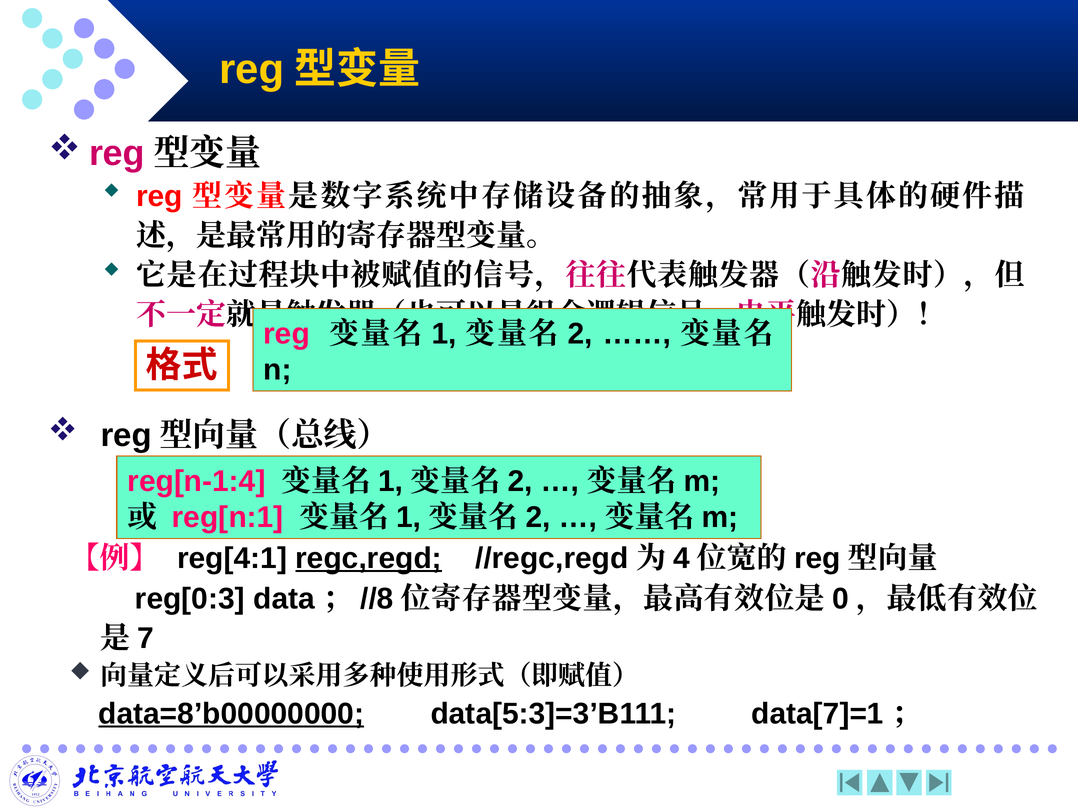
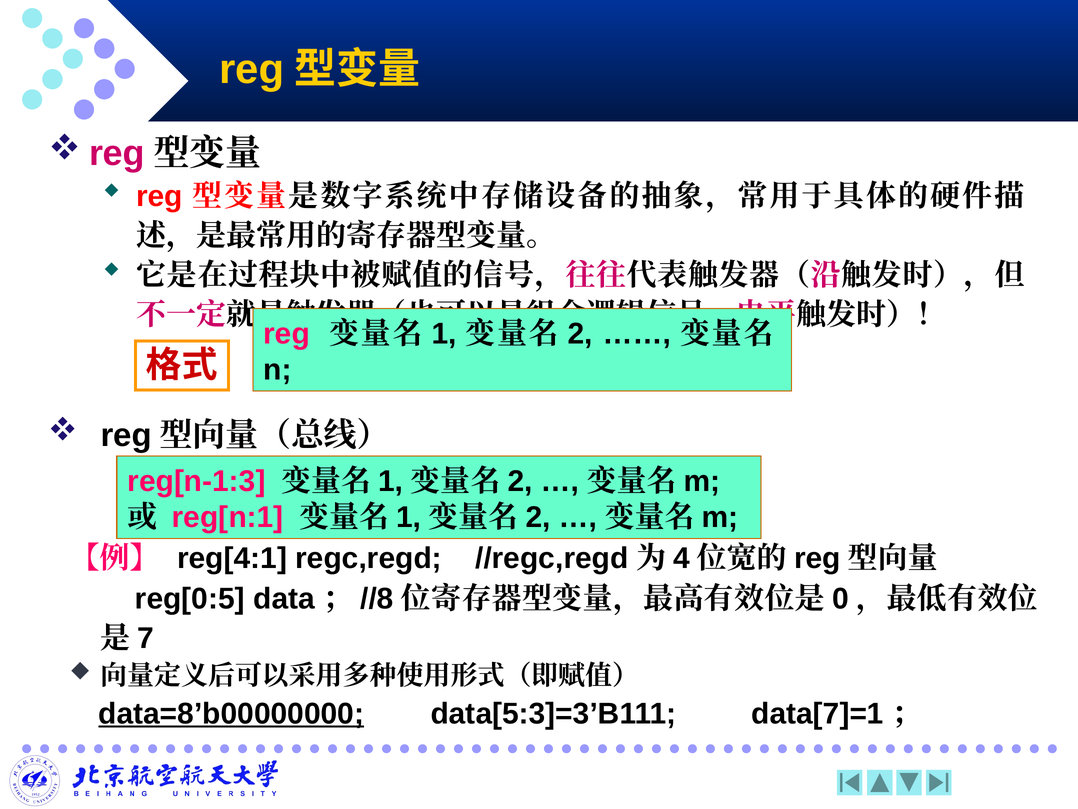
reg[n-1:4: reg[n-1:4 -> reg[n-1:3 (196, 481)
regc,regd underline: present -> none (369, 558)
reg[0:3: reg[0:3 -> reg[0:5 (190, 599)
